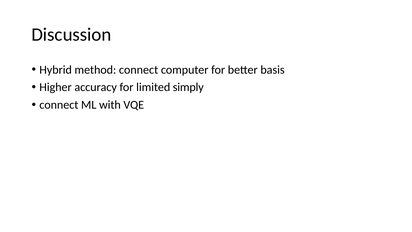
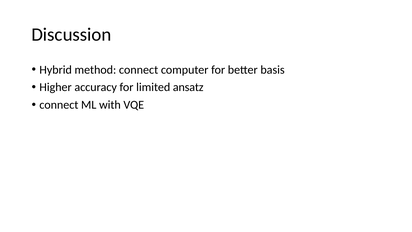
simply: simply -> ansatz (188, 87)
